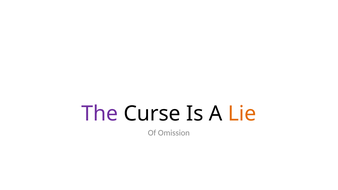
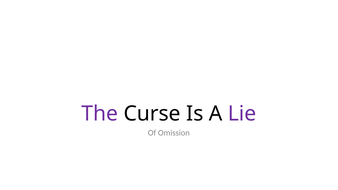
Lie colour: orange -> purple (242, 114)
